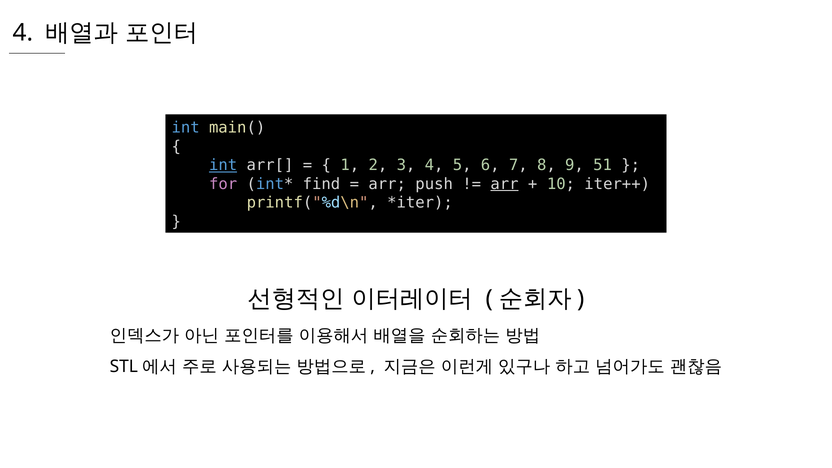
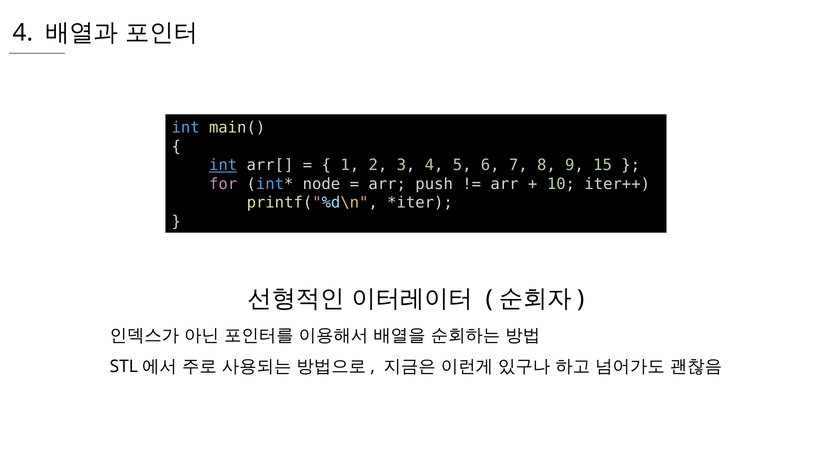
51: 51 -> 15 (603, 165)
find: find -> node (321, 184)
arr underline: present -> none (505, 184)
